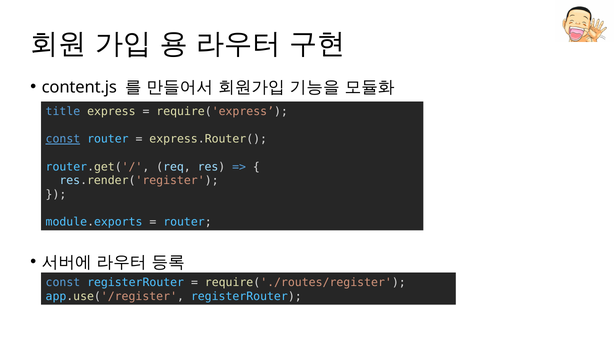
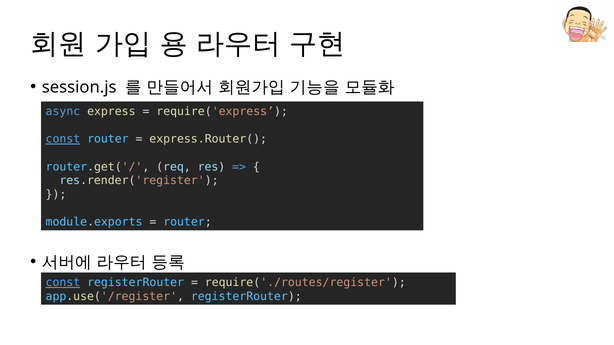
content.js: content.js -> session.js (79, 87)
title: title -> async (63, 112)
const underline: none -> present (63, 283)
